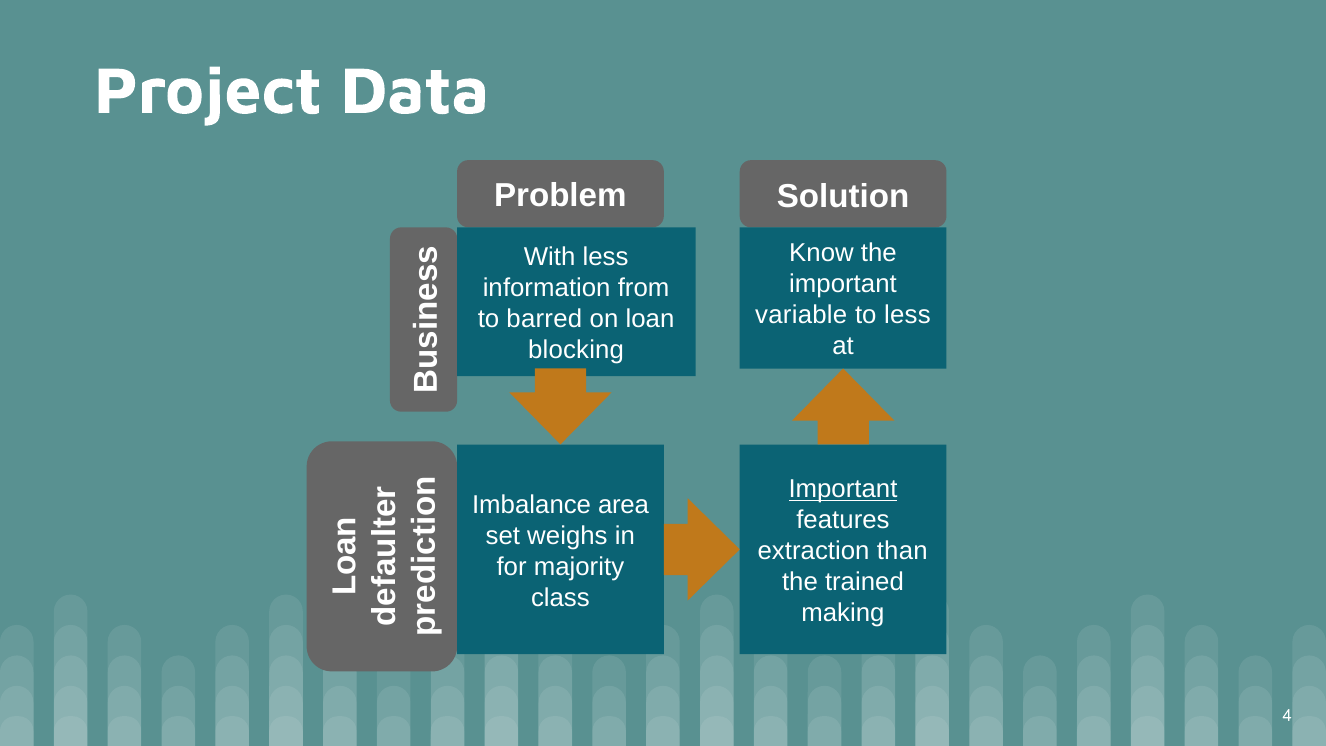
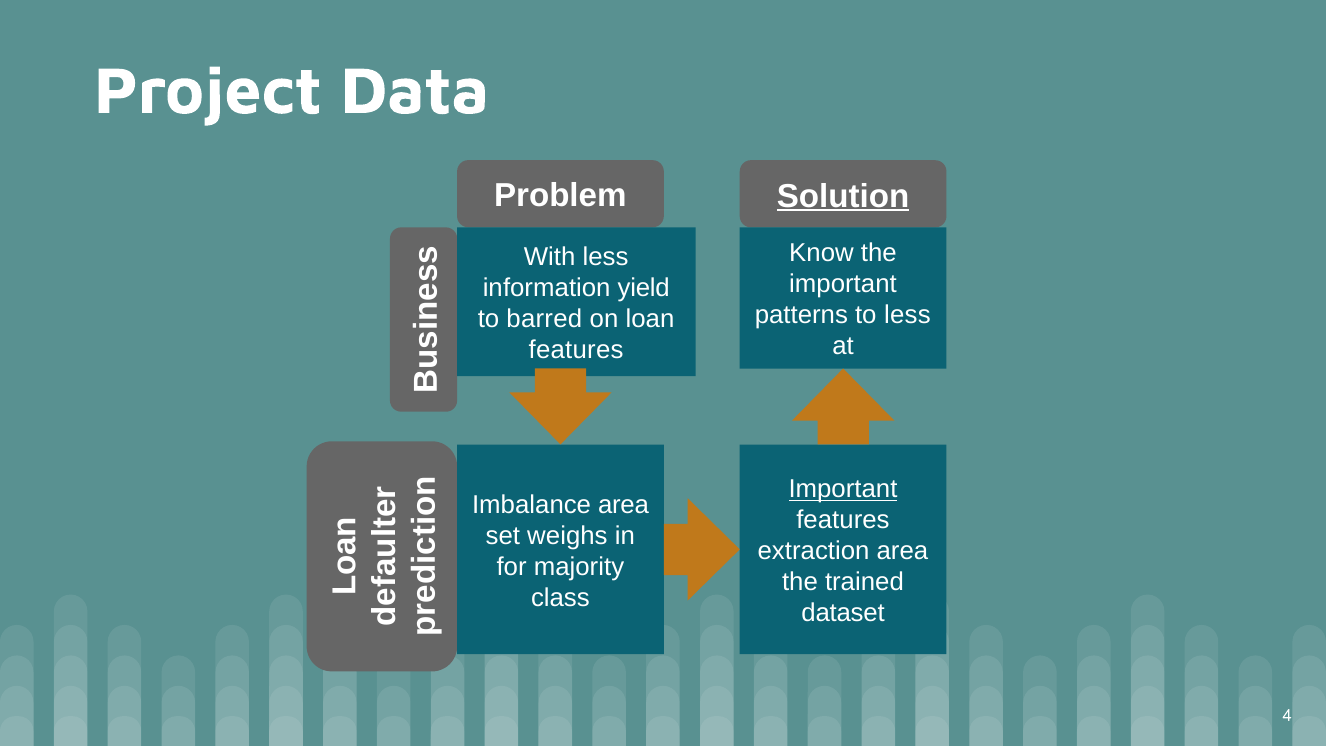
Solution underline: none -> present (843, 196)
from: from -> yield (644, 288)
variable: variable -> patterns (801, 315)
blocking: blocking -> features (576, 350)
extraction than: than -> area (902, 551)
making: making -> dataset (843, 613)
